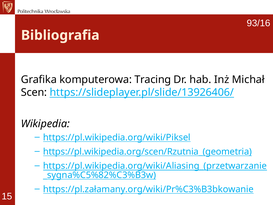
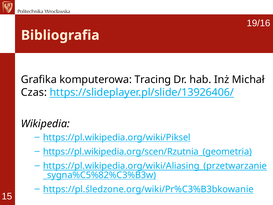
93/16: 93/16 -> 19/16 (258, 23)
Scen: Scen -> Czas (34, 92)
https://pl.załamany.org/wiki/Pr%C3%B3bkowanie: https://pl.załamany.org/wiki/Pr%C3%B3bkowanie -> https://pl.śledzone.org/wiki/Pr%C3%B3bkowanie (148, 189)
